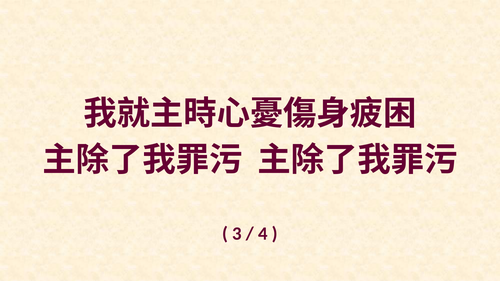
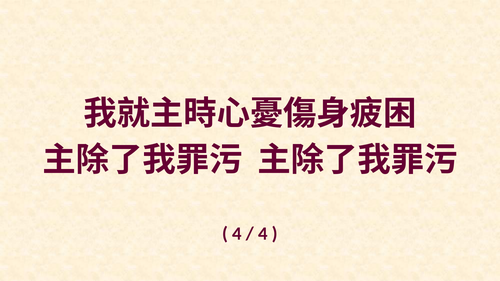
3: 3 -> 4 (237, 234)
